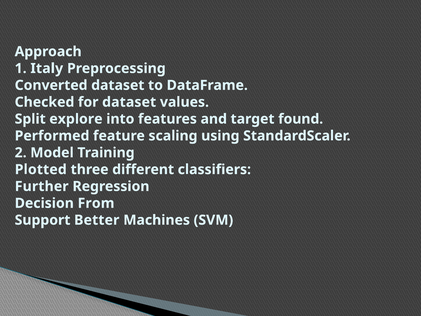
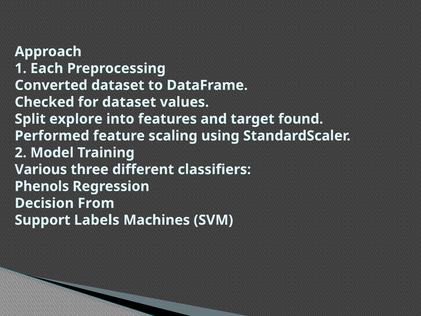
Italy: Italy -> Each (47, 68)
Plotted: Plotted -> Various (41, 169)
Further: Further -> Phenols (42, 186)
Better: Better -> Labels (97, 220)
